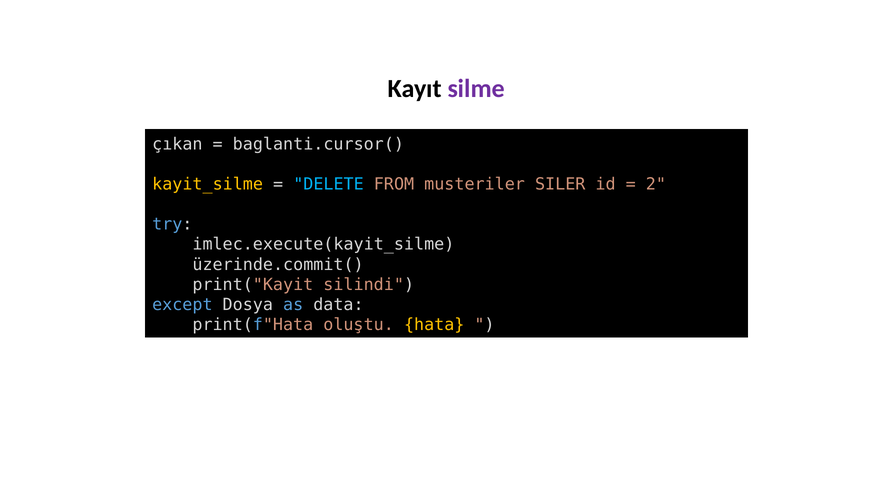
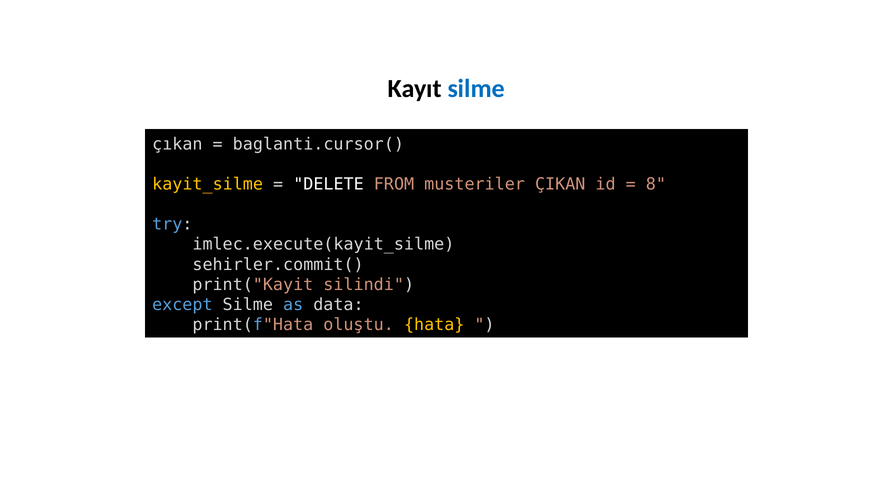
silme colour: purple -> blue (476, 89)
DELETE colour: light blue -> white (329, 184)
SILER: SILER -> ÇIKAN (560, 184)
2: 2 -> 8 (656, 184)
üzerinde.commit(: üzerinde.commit( -> sehirler.commit( (278, 265)
except Dosya: Dosya -> Silme (248, 305)
